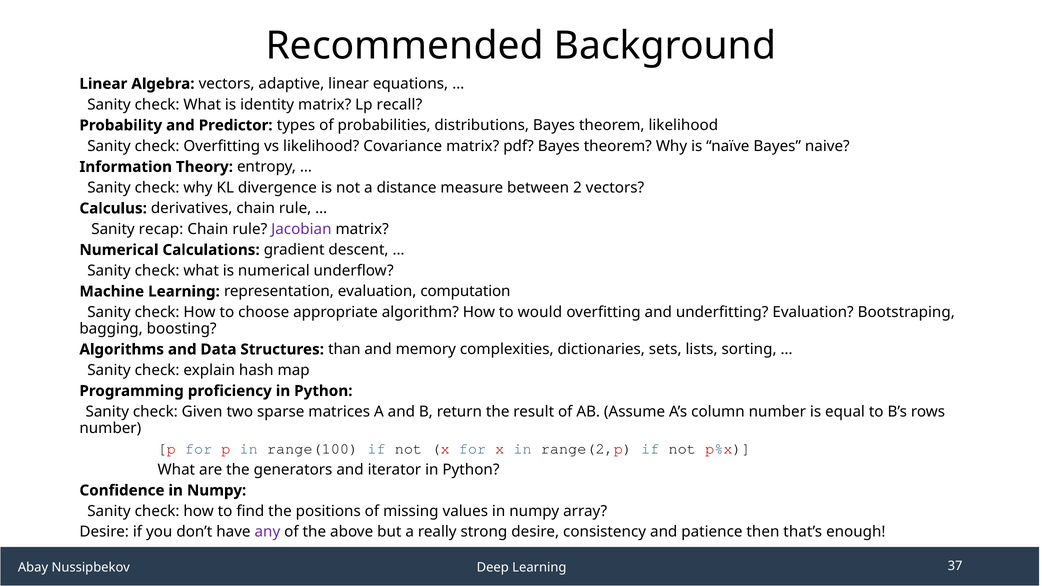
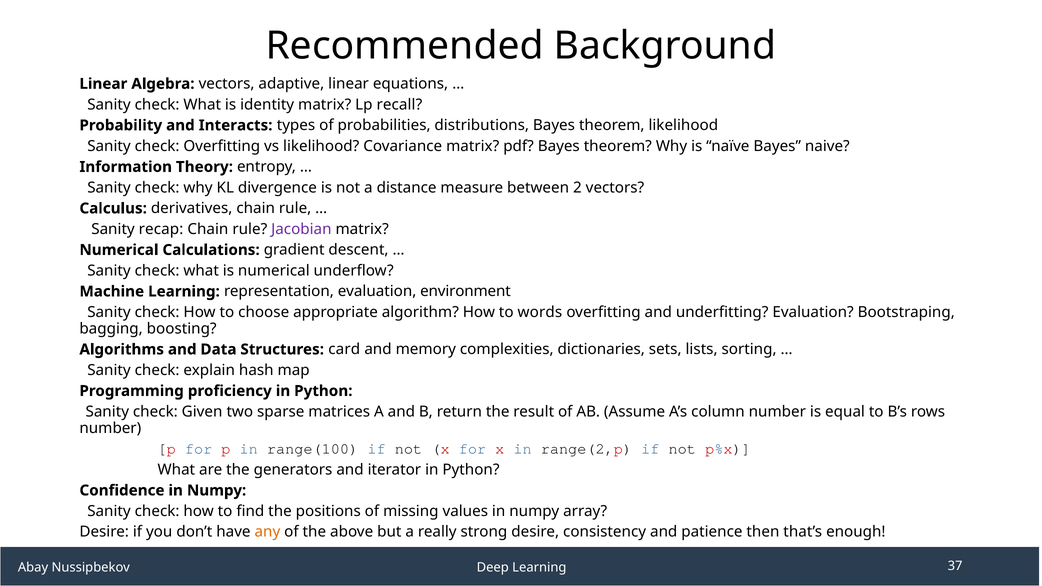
Predictor: Predictor -> Interacts (236, 125)
computation: computation -> environment (465, 292)
would: would -> words (540, 312)
than: than -> card (344, 349)
any colour: purple -> orange (267, 532)
